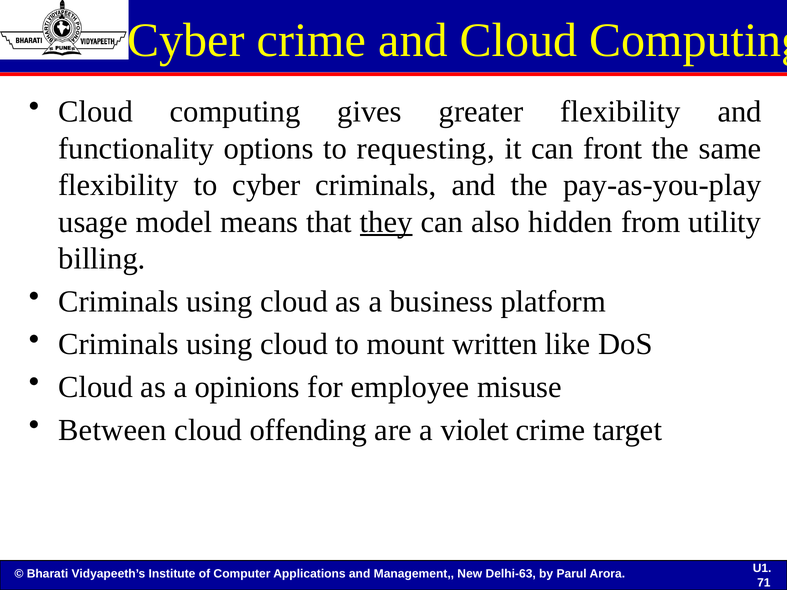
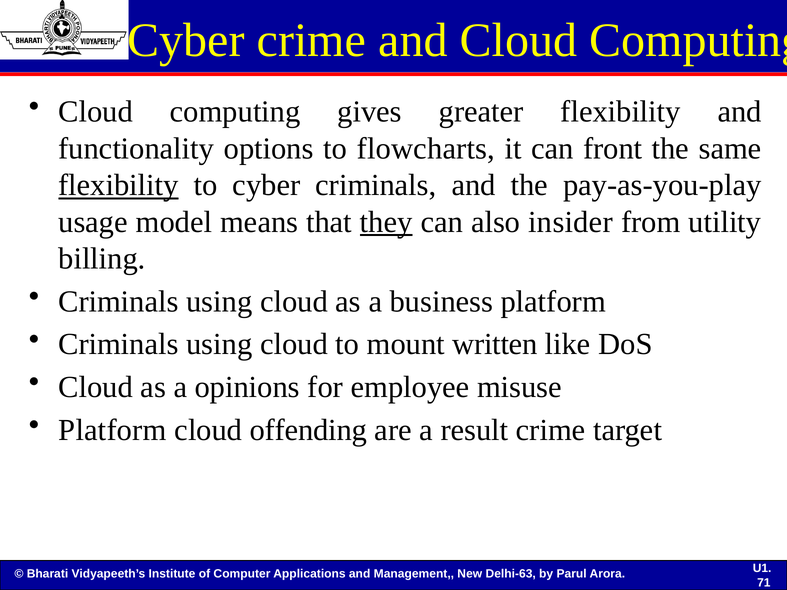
requesting: requesting -> flowcharts (426, 149)
flexibility underline: none -> present (118, 185)
hidden: hidden -> insider (571, 222)
Between: Between -> Platform (112, 430)
violet: violet -> result (474, 430)
